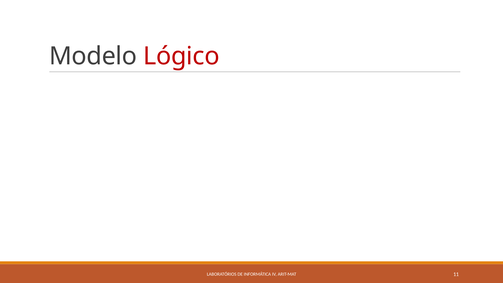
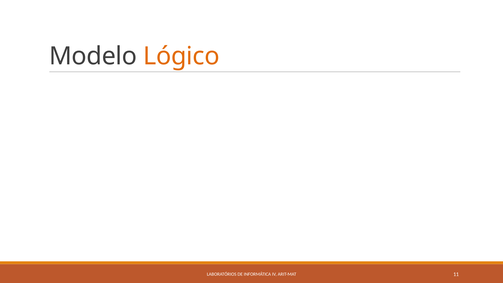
Lógico colour: red -> orange (181, 56)
